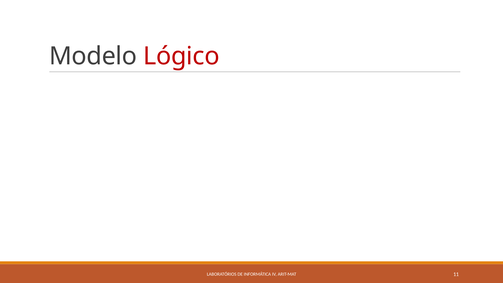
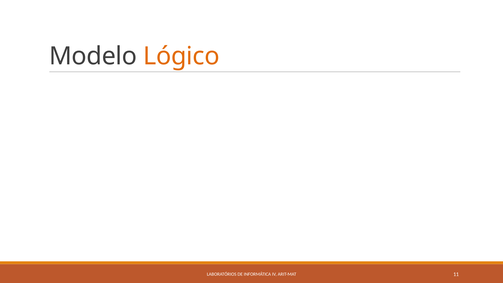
Lógico colour: red -> orange (181, 56)
